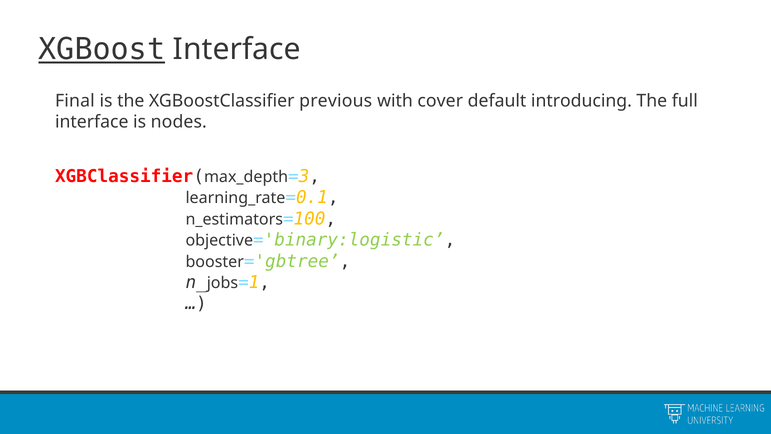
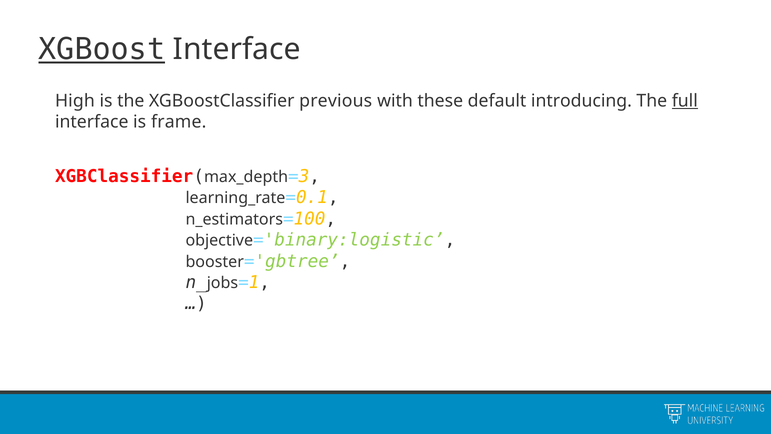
Final: Final -> High (75, 101)
cover: cover -> these (440, 101)
full underline: none -> present (685, 101)
nodes: nodes -> frame (179, 122)
